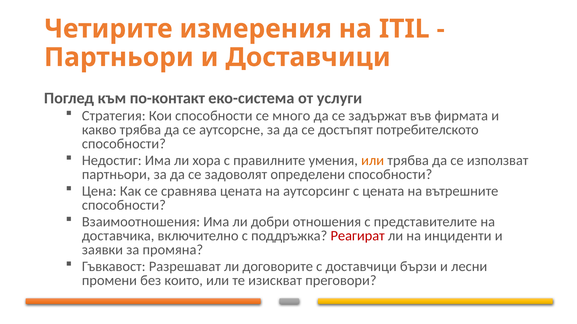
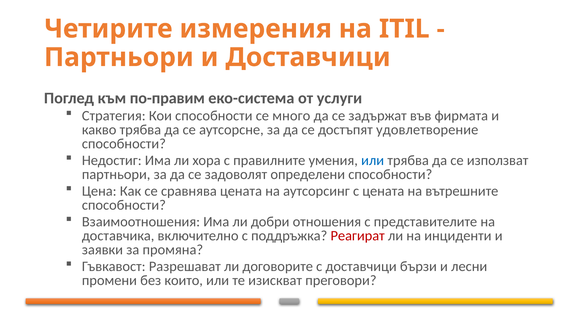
по-контакт: по-контакт -> по-правим (167, 98)
потребителското: потребителското -> удовлетворение (427, 130)
или colour: orange -> blue (373, 161)
